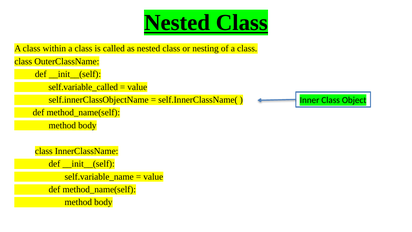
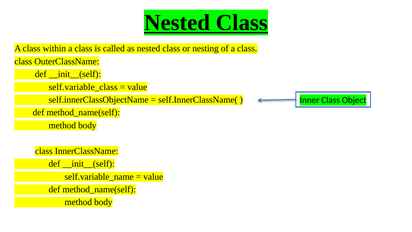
self.variable_called: self.variable_called -> self.variable_class (83, 87)
